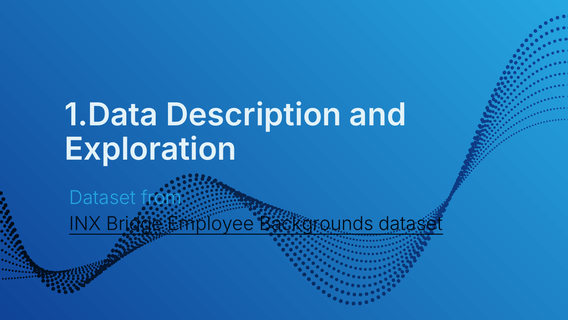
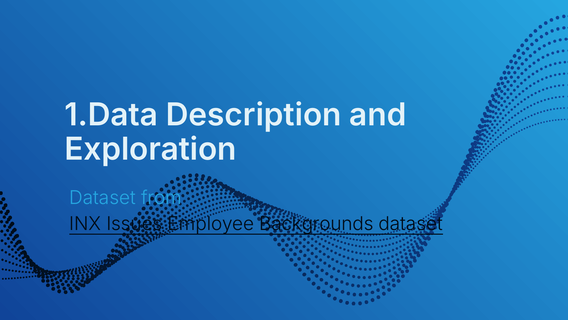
Bridge: Bridge -> Issues (134, 224)
